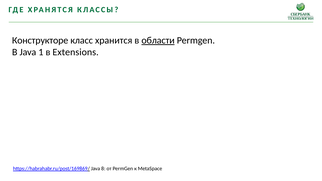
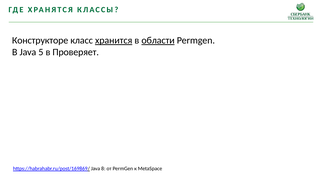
хранится underline: none -> present (114, 40)
1: 1 -> 5 (41, 52)
Extensions: Extensions -> Проверяет (76, 52)
